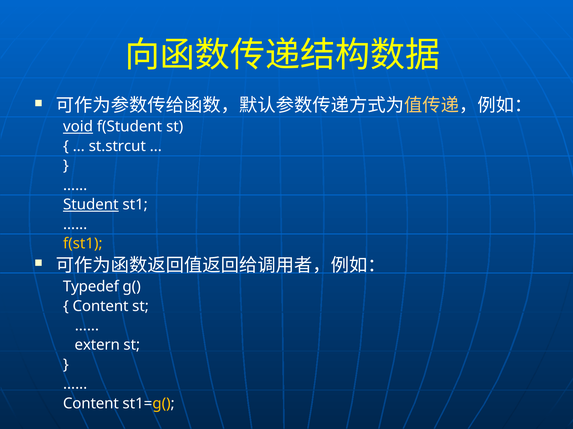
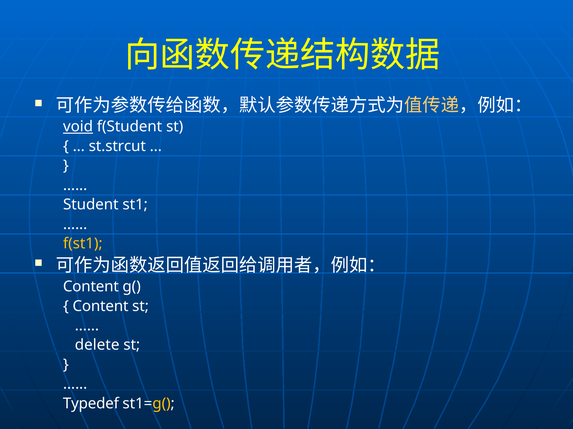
Student underline: present -> none (91, 205)
Typedef: Typedef -> Content (91, 287)
extern: extern -> delete (97, 346)
Content: Content -> Typedef (91, 404)
